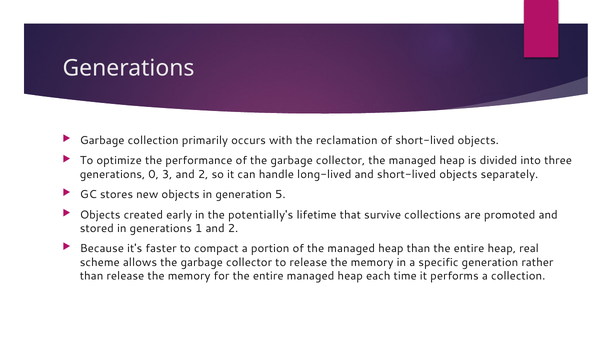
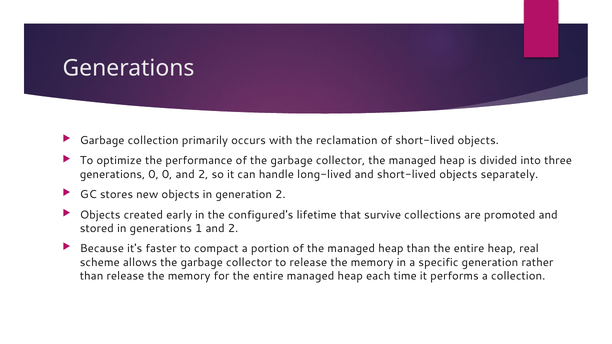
0 3: 3 -> 0 (167, 175)
generation 5: 5 -> 2 (280, 195)
potentially's: potentially's -> configured's (261, 215)
